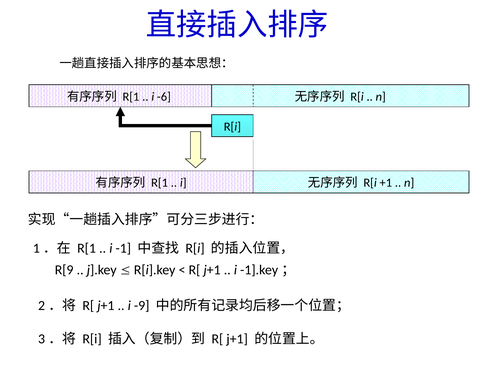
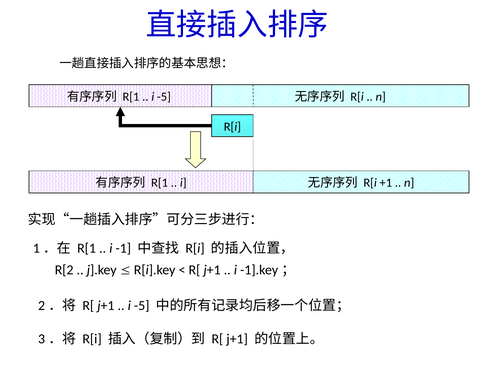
-6: -6 -> -5 (164, 97)
R[9: R[9 -> R[2 (64, 270)
-9: -9 -> -5 (142, 306)
